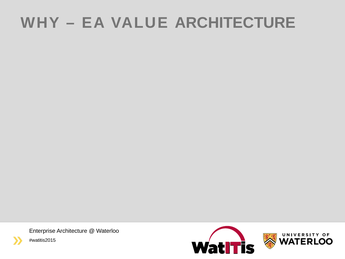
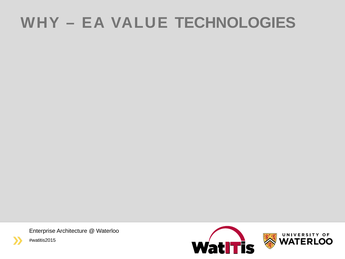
VALUE ARCHITECTURE: ARCHITECTURE -> TECHNOLOGIES (235, 23)
